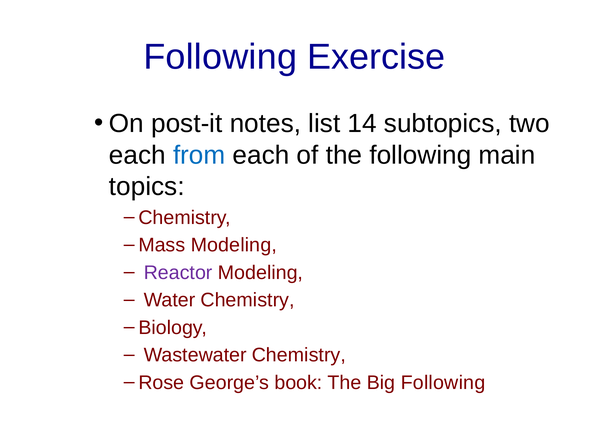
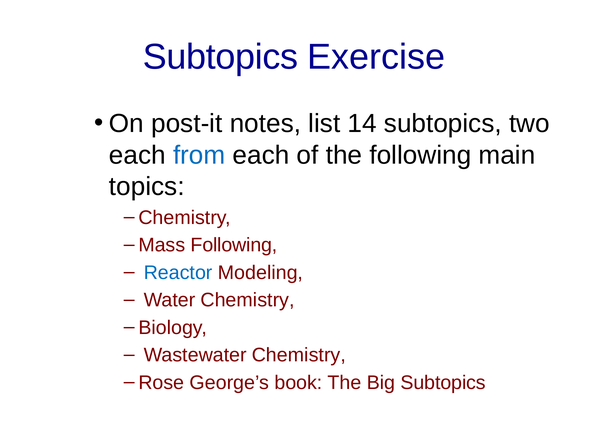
Following: Following -> Subtopics (220, 57)
Mass Modeling: Modeling -> Following (234, 245)
Reactor colour: purple -> blue (178, 272)
Big Following: Following -> Subtopics (443, 382)
